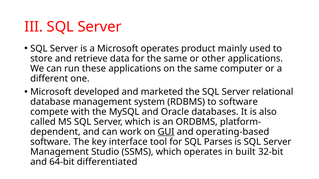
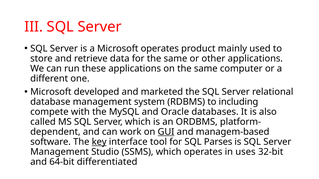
to software: software -> including (238, 102)
operating-based: operating-based -> managem-based (233, 132)
key underline: none -> present (99, 142)
built: built -> uses (245, 152)
